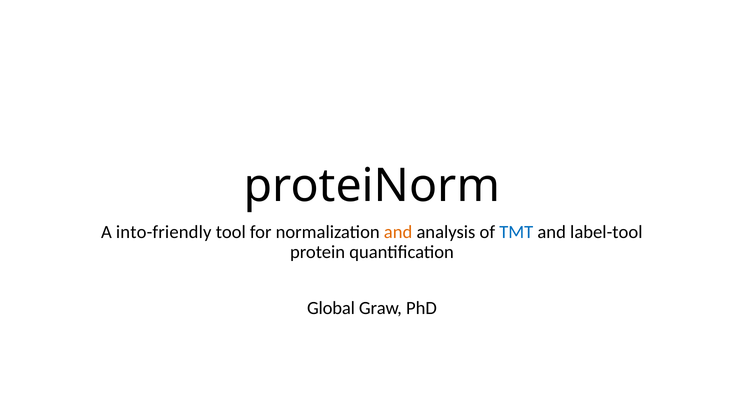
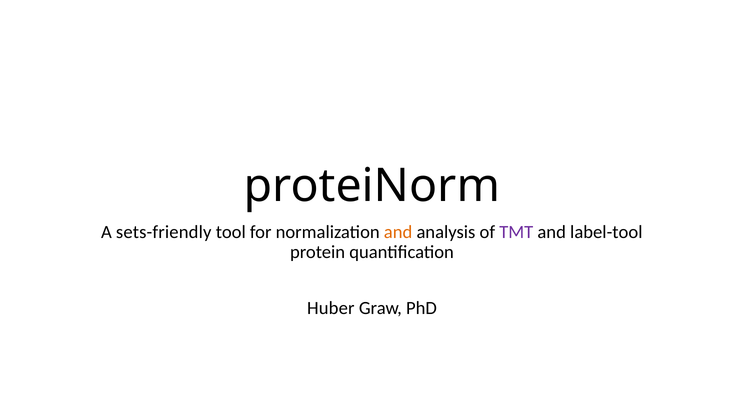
into-friendly: into-friendly -> sets-friendly (164, 233)
TMT colour: blue -> purple (516, 233)
Global: Global -> Huber (331, 308)
